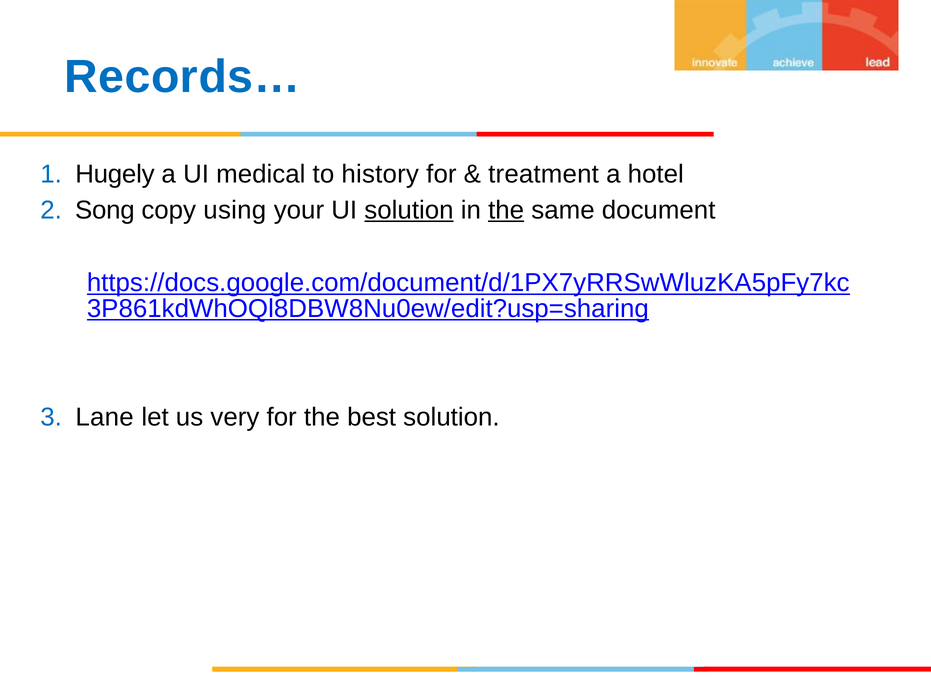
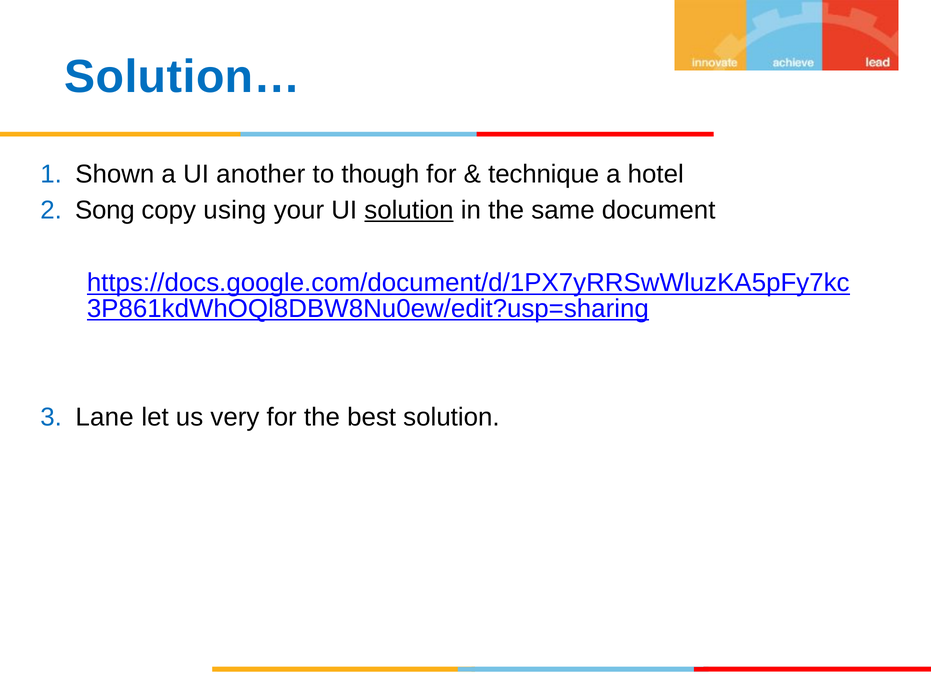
Records…: Records… -> Solution… (182, 77)
Hugely: Hugely -> Shown (115, 174)
medical: medical -> another (261, 174)
history: history -> though (380, 174)
treatment: treatment -> technique (544, 174)
the underline: present -> none (506, 210)
